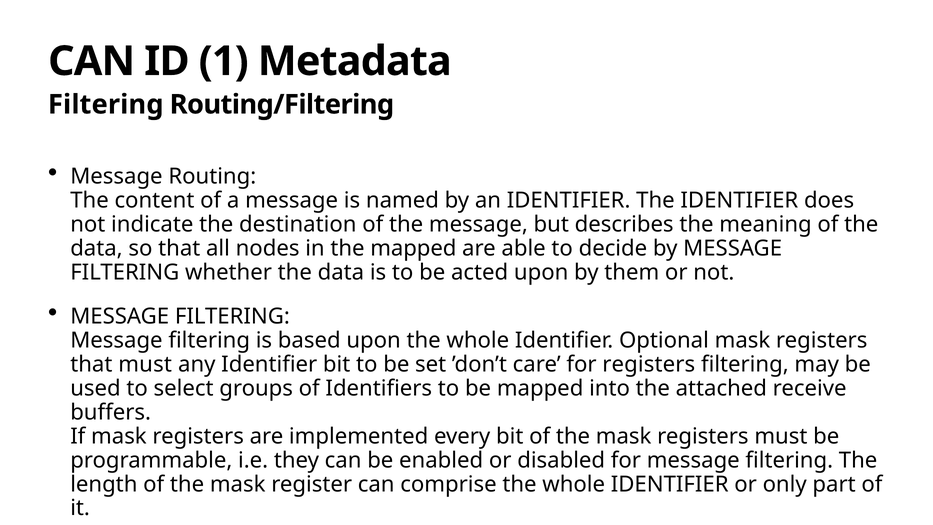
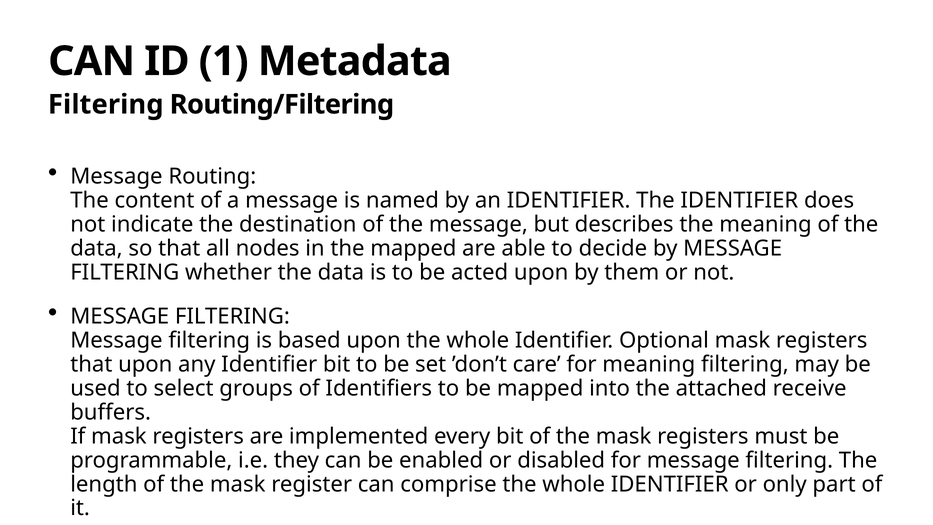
that must: must -> upon (145, 364)
for registers: registers -> meaning (649, 364)
